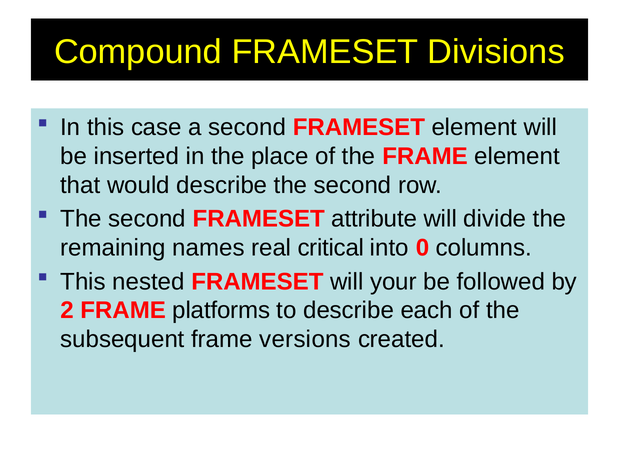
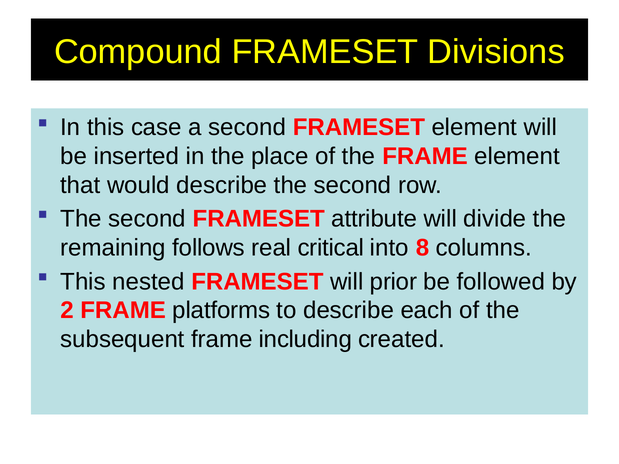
names: names -> follows (209, 248)
0: 0 -> 8 (422, 248)
your: your -> prior (394, 282)
versions: versions -> including (305, 340)
